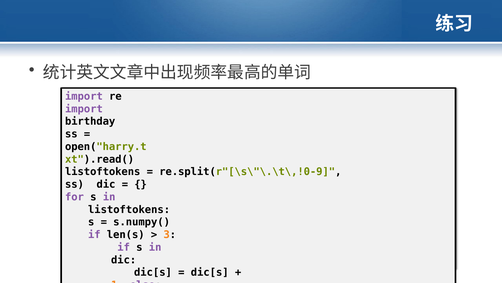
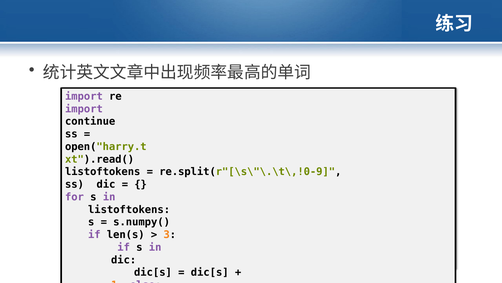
birthday: birthday -> continue (90, 121)
